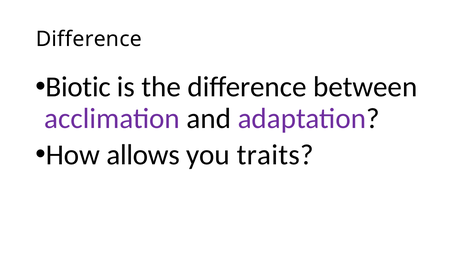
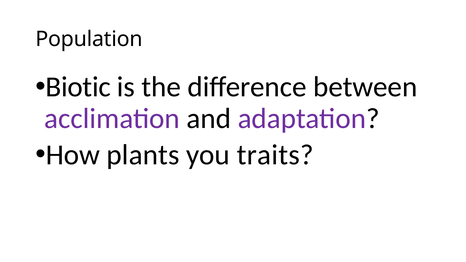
Difference: Difference -> Population (89, 39)
allows: allows -> plants (143, 155)
